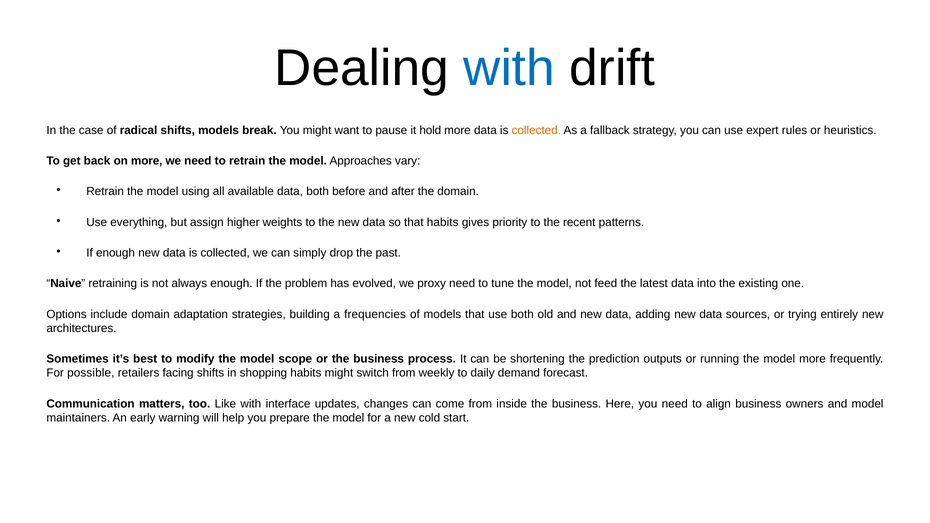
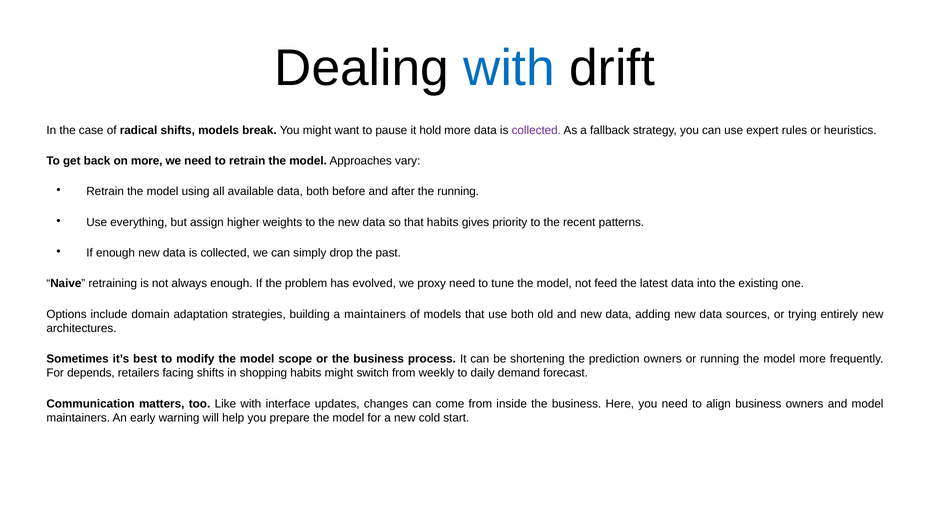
collected colour: orange -> purple (536, 130)
the domain: domain -> running (458, 192)
a frequencies: frequencies -> maintainers (375, 314)
prediction outputs: outputs -> owners (663, 359)
possible: possible -> depends (91, 373)
